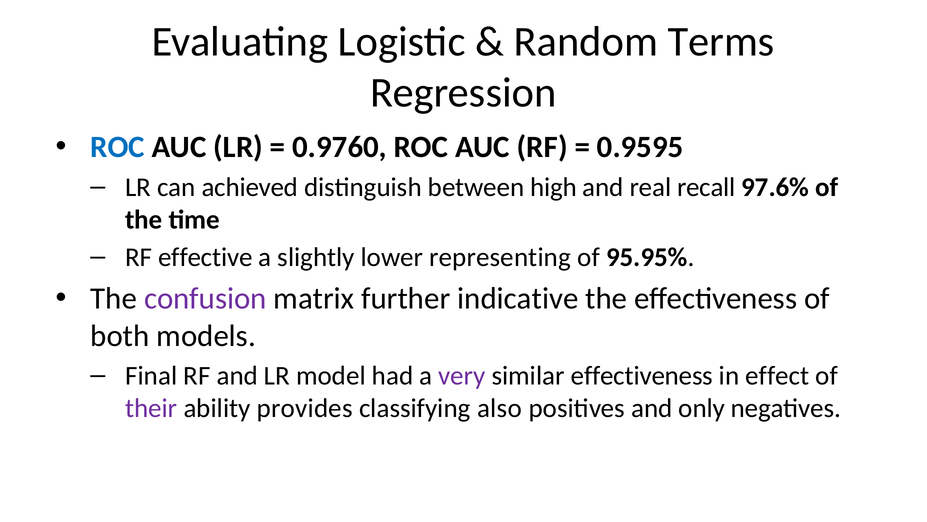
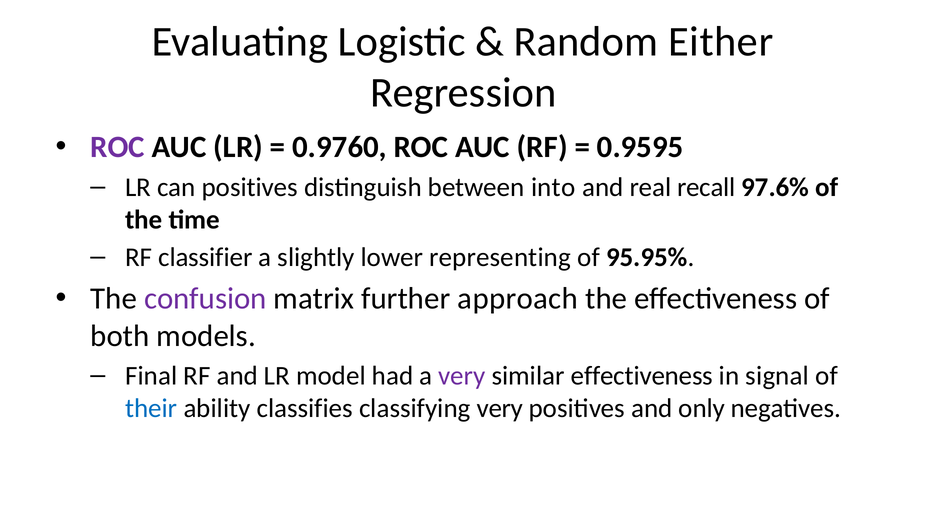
Terms: Terms -> Either (721, 42)
ROC colour: blue -> purple (118, 147)
can achieved: achieved -> positives (250, 187)
high: high -> into (553, 187)
effective: effective -> classifier (205, 257)
indicative: indicative -> approach (518, 298)
effect: effect -> signal (777, 375)
their colour: purple -> blue (151, 408)
provides: provides -> classifies (305, 408)
classifying also: also -> very (500, 408)
